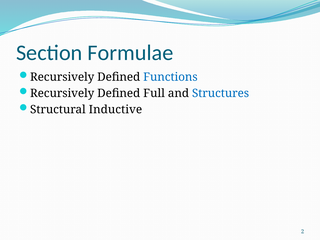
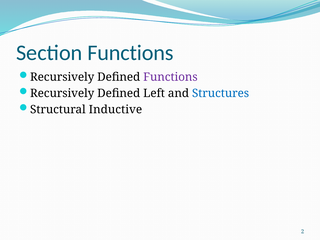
Section Formulae: Formulae -> Functions (130, 53)
Functions colour: blue -> purple (170, 77)
Full: Full -> Left (154, 93)
